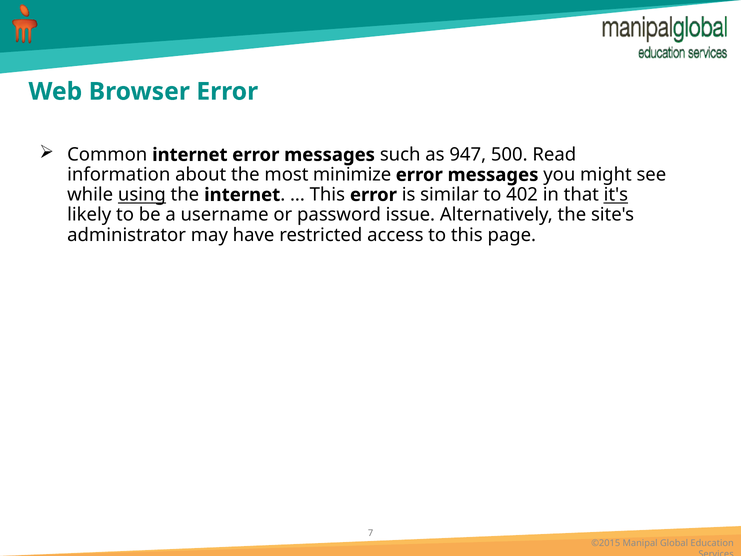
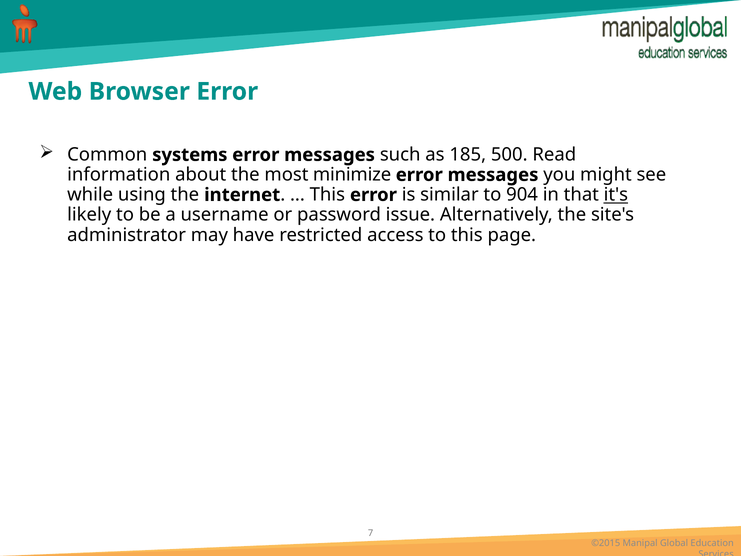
Common internet: internet -> systems (190, 155)
947: 947 -> 185 (468, 155)
using underline: present -> none (142, 195)
402: 402 -> 904 (522, 195)
